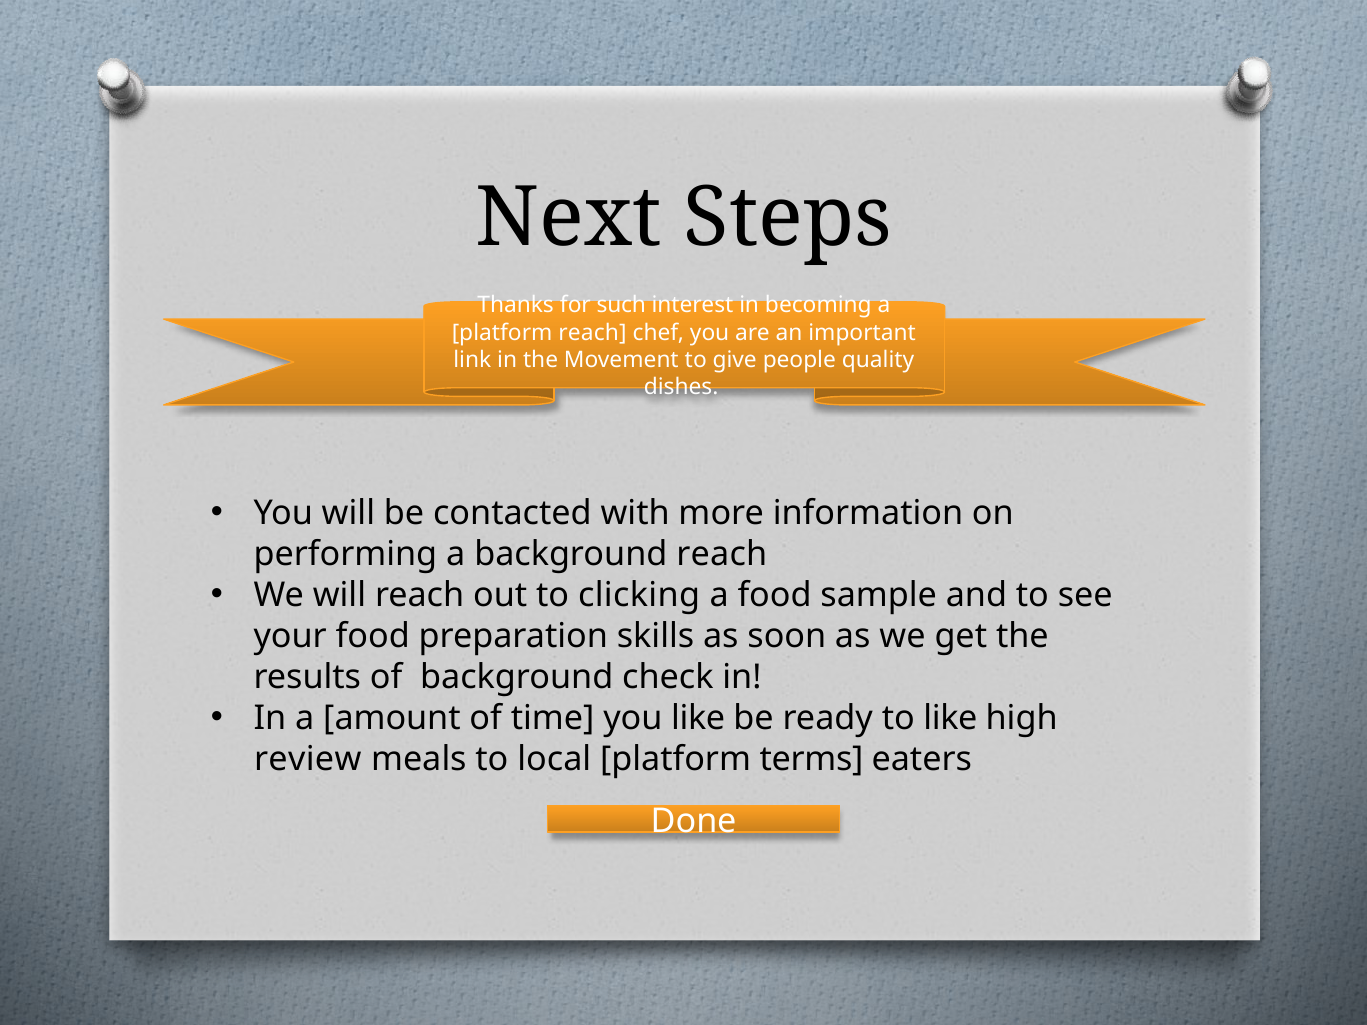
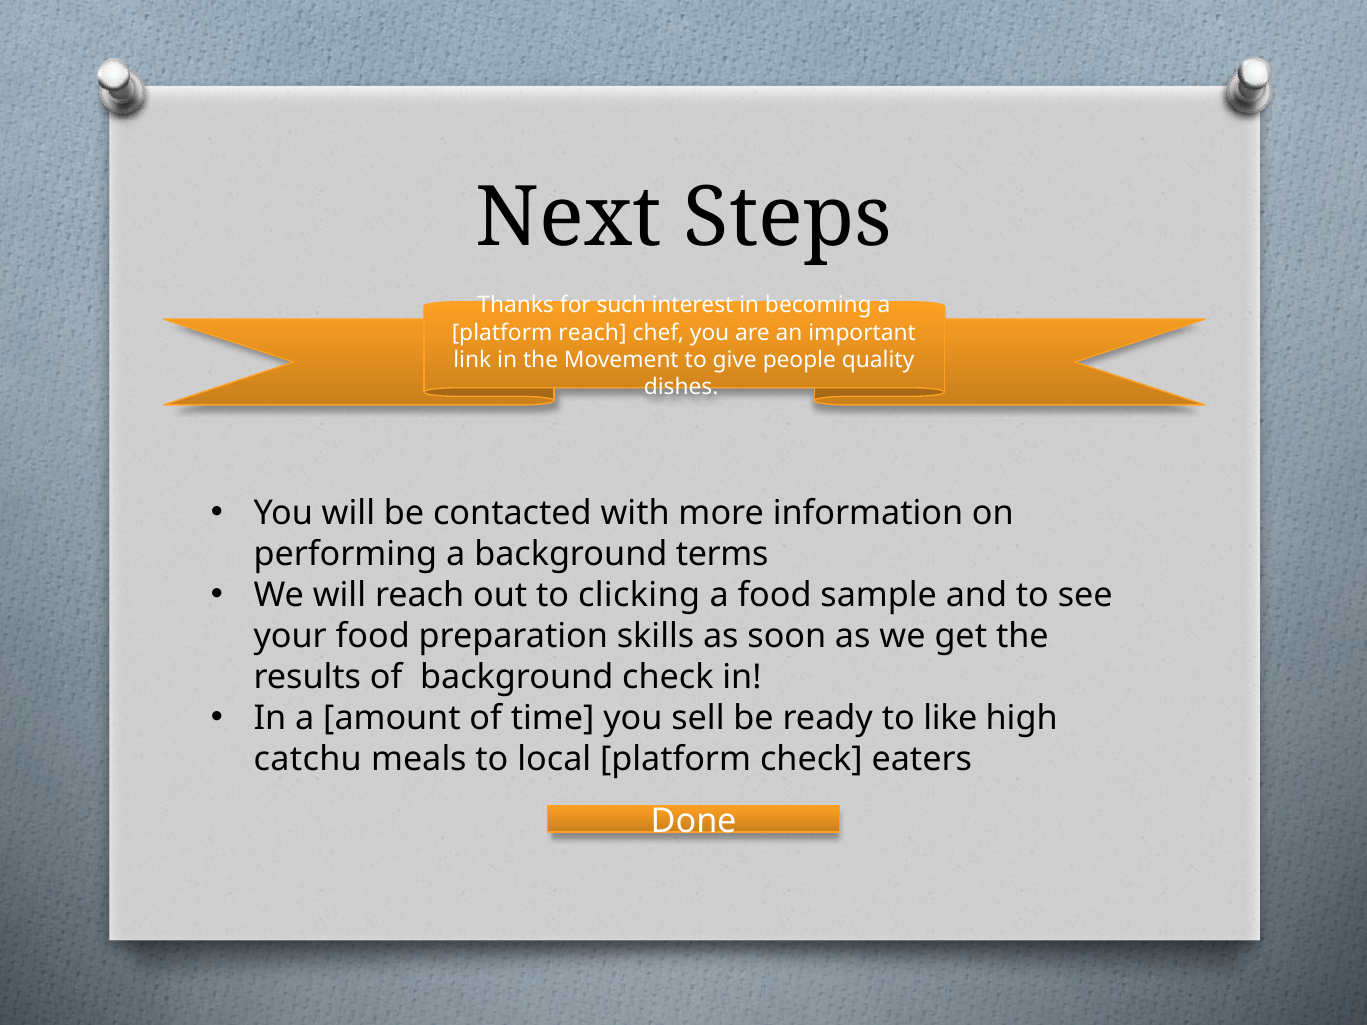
background reach: reach -> terms (722, 554)
you like: like -> sell (698, 718)
review: review -> catchu (308, 759)
platform terms: terms -> check (811, 759)
